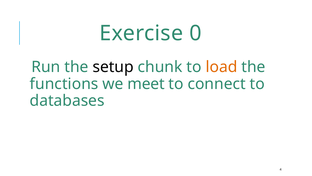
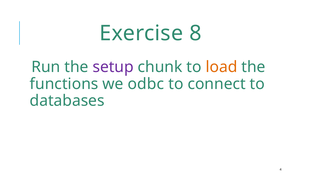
0: 0 -> 8 (195, 33)
setup colour: black -> purple (113, 67)
meet: meet -> odbc (146, 84)
